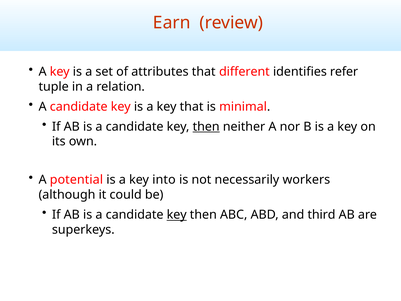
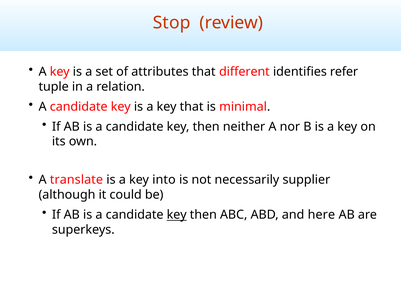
Earn: Earn -> Stop (172, 23)
then underline: present -> none (206, 126)
potential: potential -> translate (76, 180)
workers: workers -> supplier (306, 180)
third: third -> here (321, 215)
